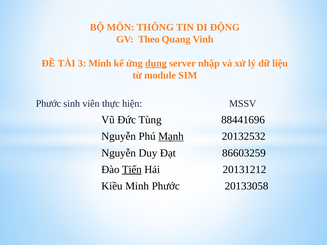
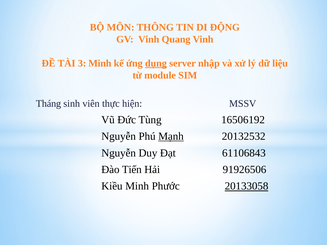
GV Theo: Theo -> Vinh (149, 39)
Phước: Phước -> Tháng (48, 104)
88441696: 88441696 -> 16506192 (243, 120)
86603259: 86603259 -> 61106843 (244, 153)
Tiến underline: present -> none (132, 170)
20131212: 20131212 -> 91926506 (244, 170)
20133058 underline: none -> present (247, 186)
